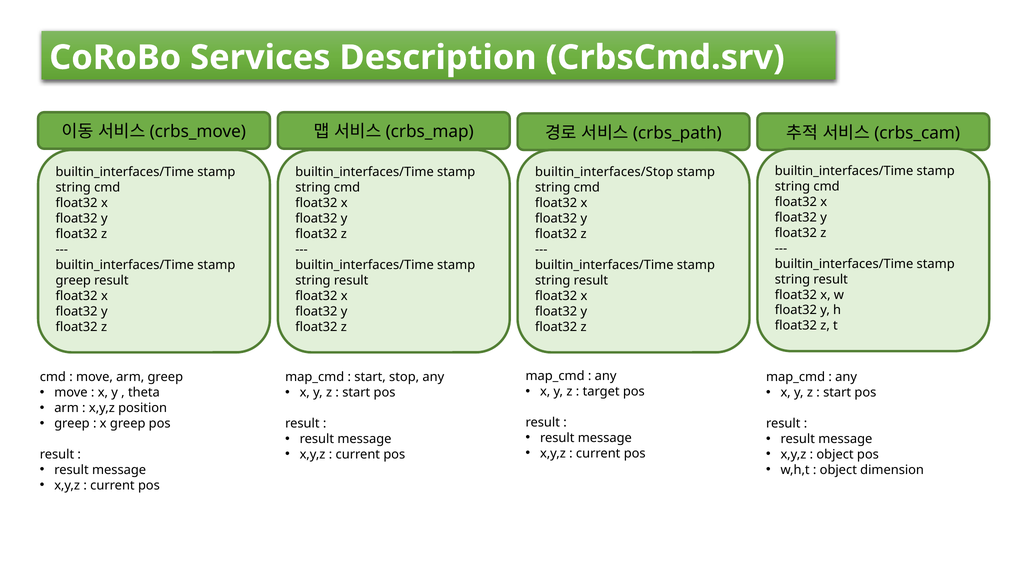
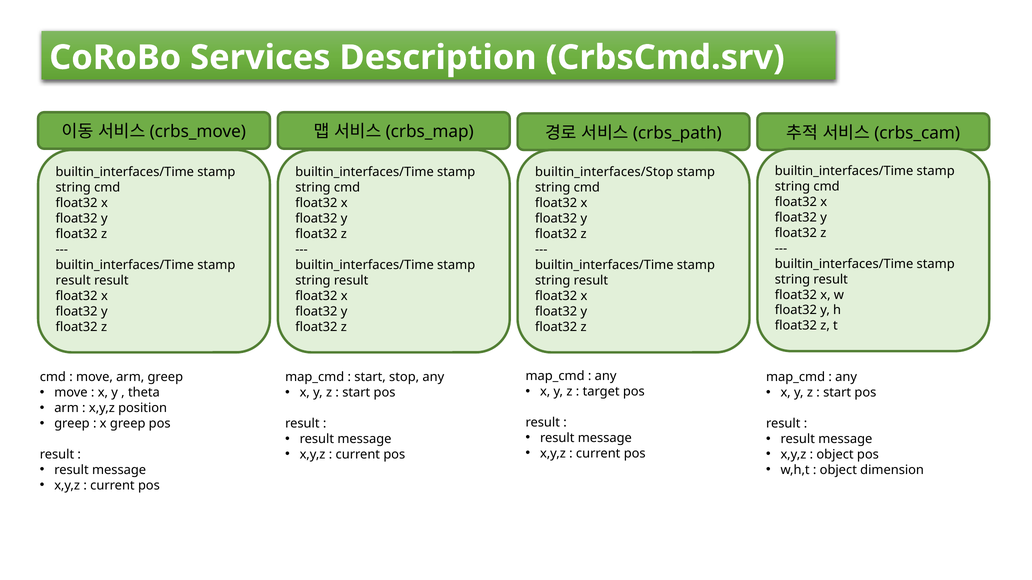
greep: greep -> result (73, 281)
